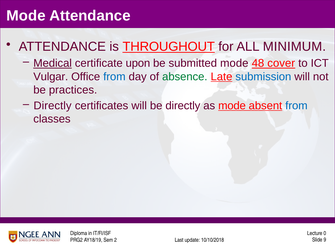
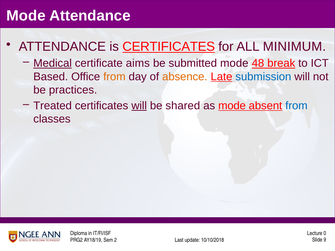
is THROUGHOUT: THROUGHOUT -> CERTIFICATES (169, 47)
upon: upon -> aims (138, 63)
cover: cover -> break (281, 63)
Vulgar: Vulgar -> Based (51, 77)
from colour: blue -> orange (114, 77)
absence colour: green -> orange (185, 77)
Directly: Directly -> Treated (53, 106)
will underline: none -> present (139, 106)
be directly: directly -> shared (183, 106)
